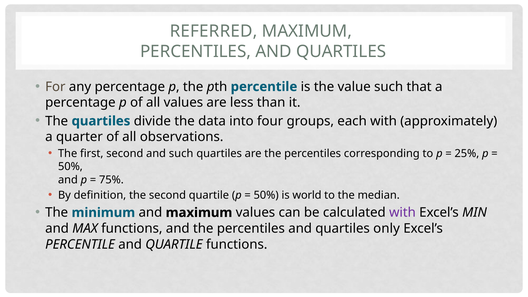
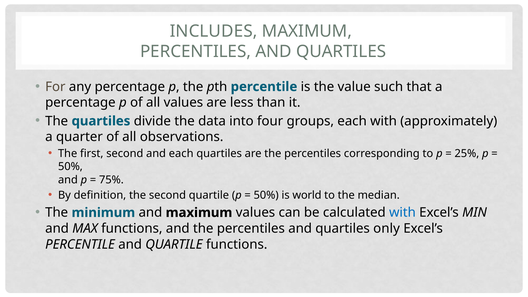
REFERRED: REFERRED -> INCLUDES (214, 31)
and such: such -> each (181, 153)
with colour: purple -> blue (402, 213)
